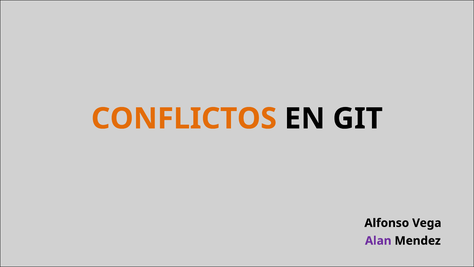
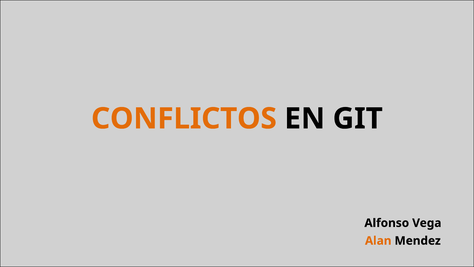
Alan colour: purple -> orange (378, 240)
